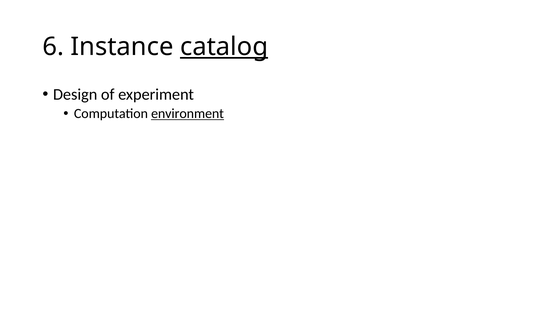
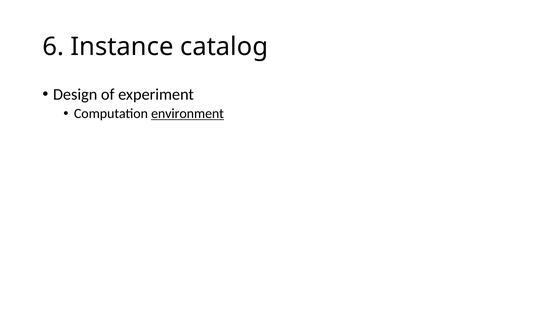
catalog underline: present -> none (224, 47)
